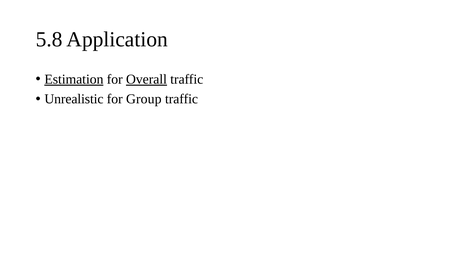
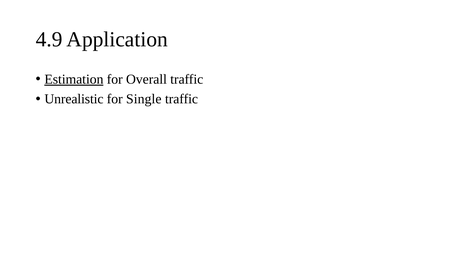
5.8: 5.8 -> 4.9 (49, 39)
Overall underline: present -> none (146, 79)
Group: Group -> Single (144, 99)
